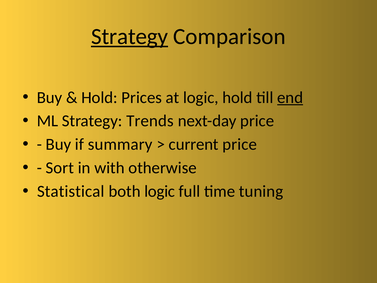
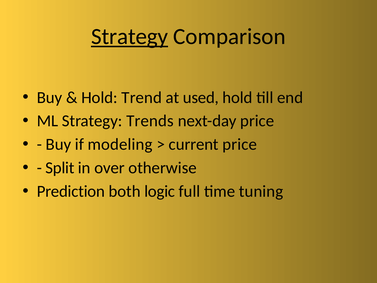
Prices: Prices -> Trend (142, 97)
at logic: logic -> used (201, 97)
end underline: present -> none (290, 97)
summary: summary -> modeling (120, 144)
Sort: Sort -> Split (60, 168)
with: with -> over (110, 168)
Statistical: Statistical -> Prediction (71, 191)
